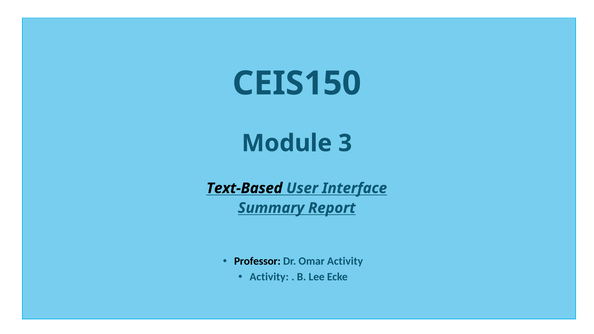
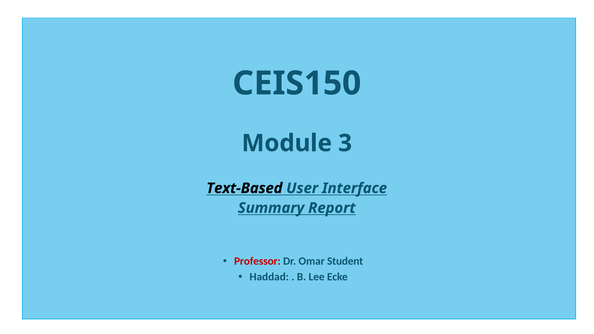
Professor colour: black -> red (257, 261)
Omar Activity: Activity -> Student (345, 261)
Activity: Activity -> Haddad (269, 277)
